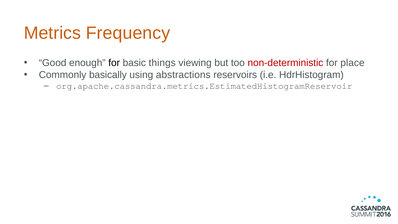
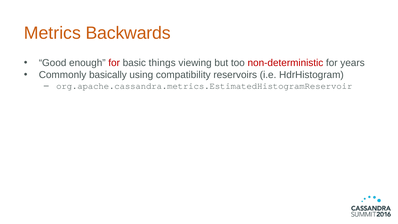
Frequency: Frequency -> Backwards (128, 33)
for colour: black -> red (114, 63)
place: place -> years (353, 63)
abstractions: abstractions -> compatibility (183, 75)
